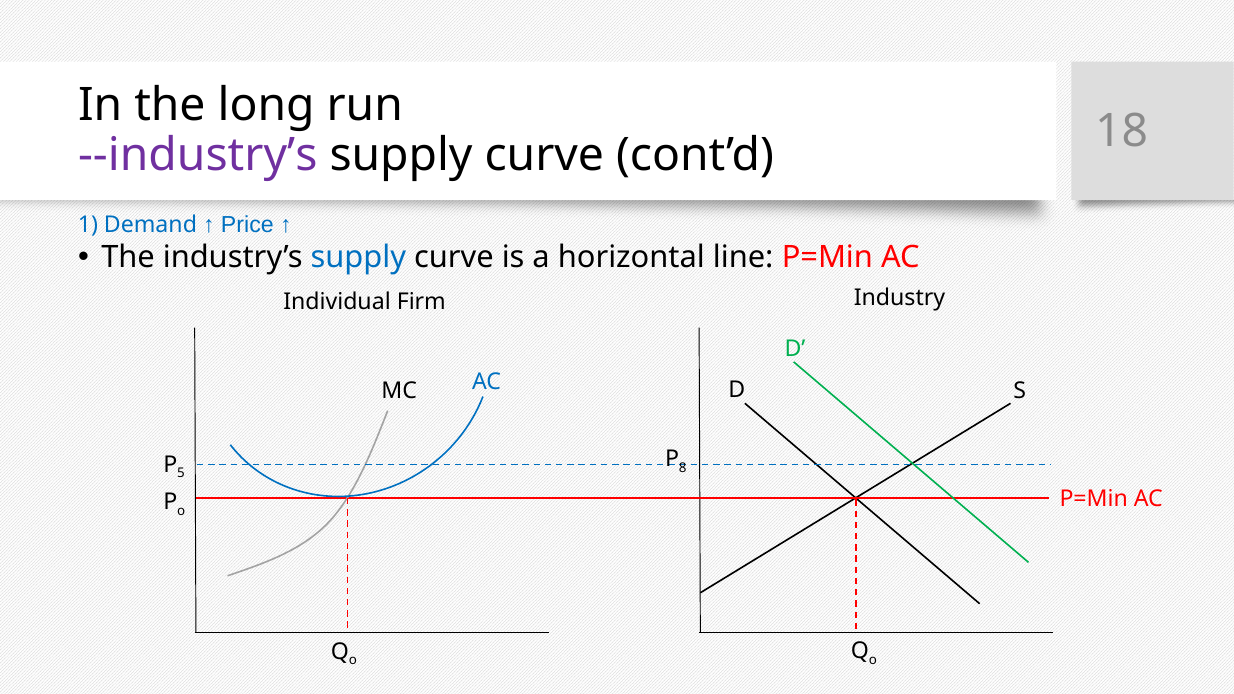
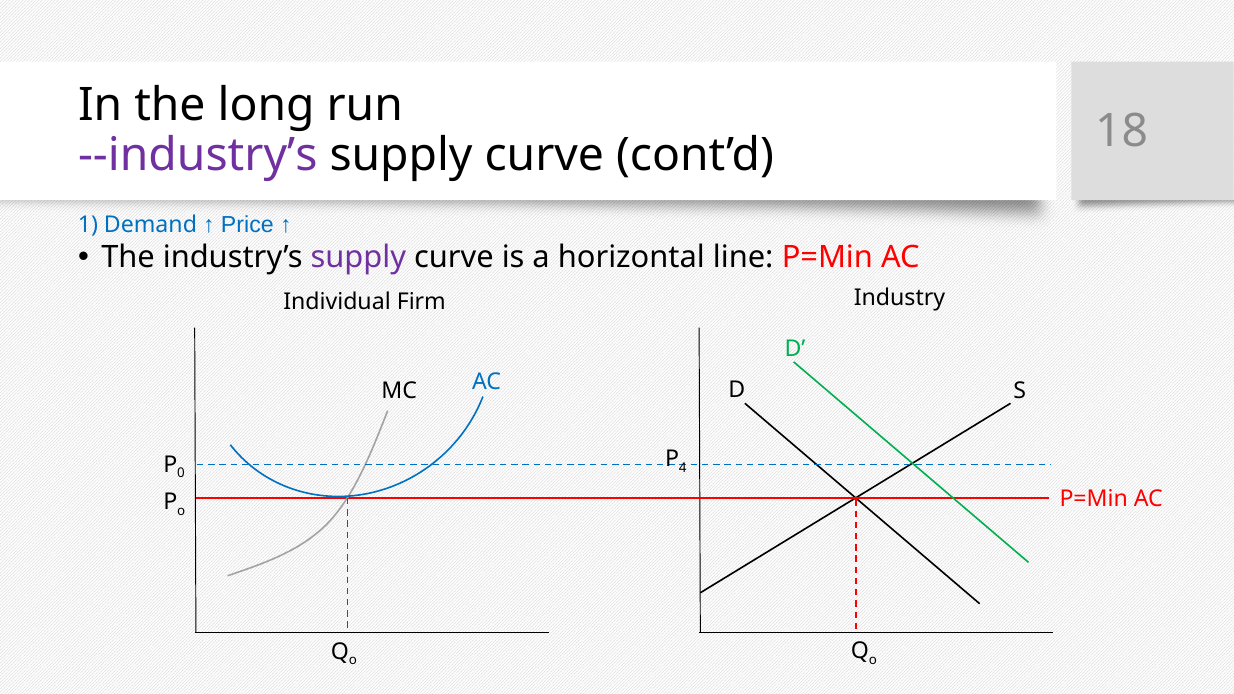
supply colour: blue -> purple (358, 258)
8: 8 -> 4 (683, 468)
5: 5 -> 0 (181, 474)
